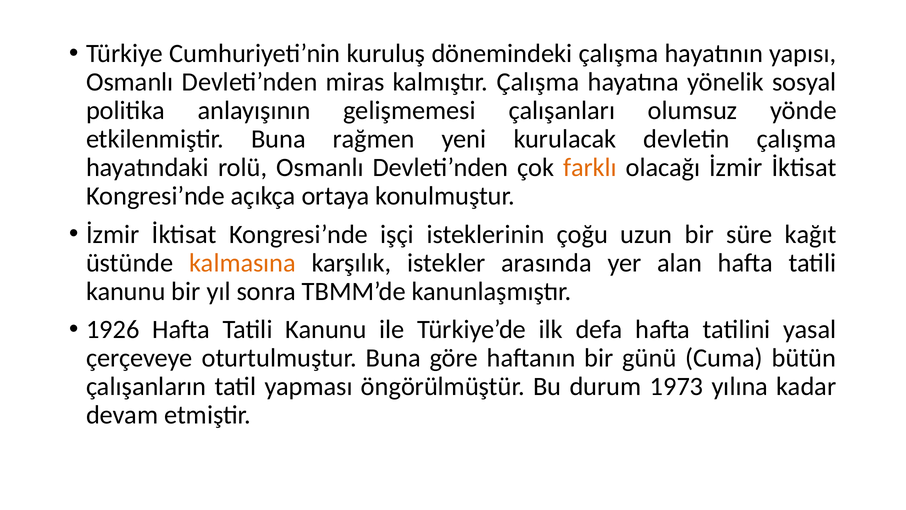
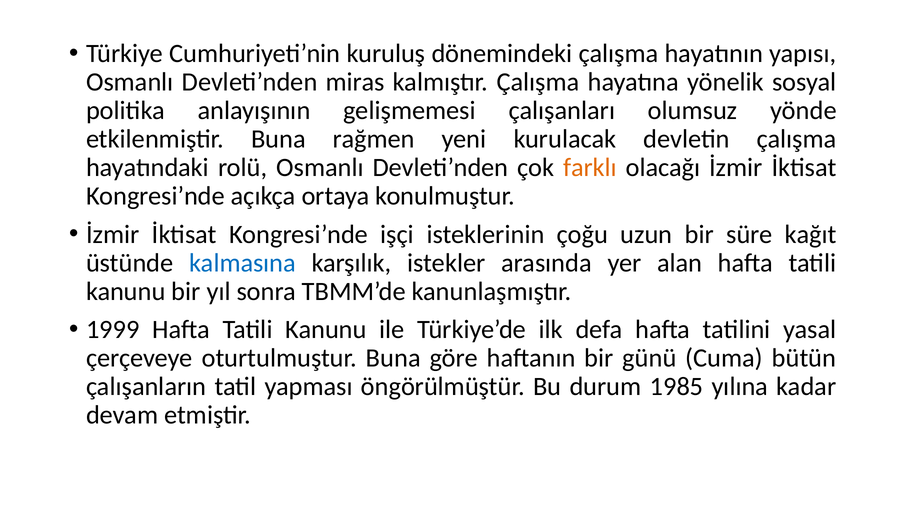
kalmasına colour: orange -> blue (243, 263)
1926: 1926 -> 1999 (113, 329)
1973: 1973 -> 1985 (677, 386)
